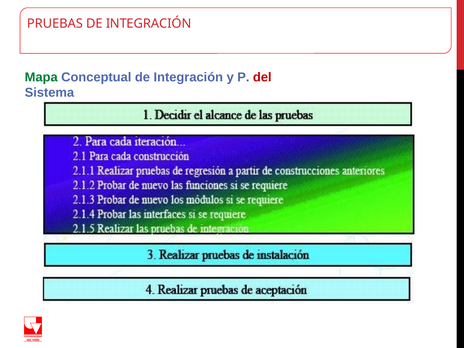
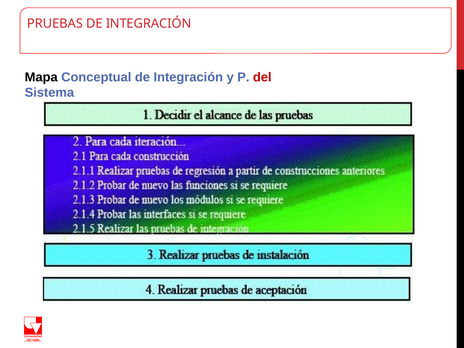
Mapa colour: green -> black (41, 77)
